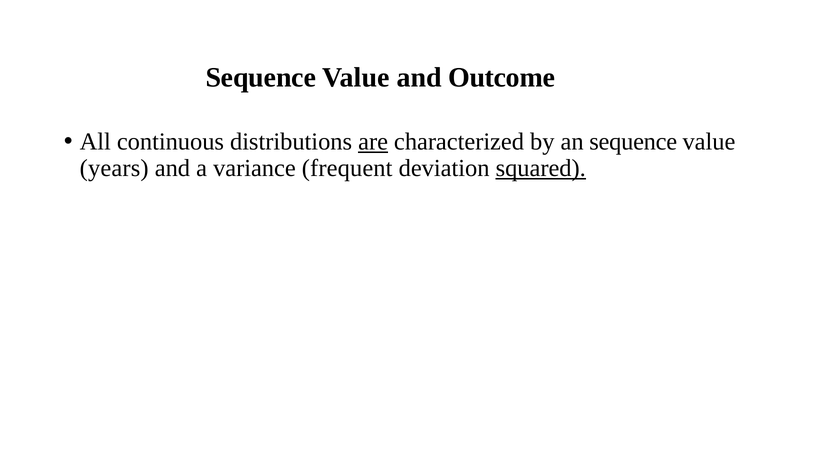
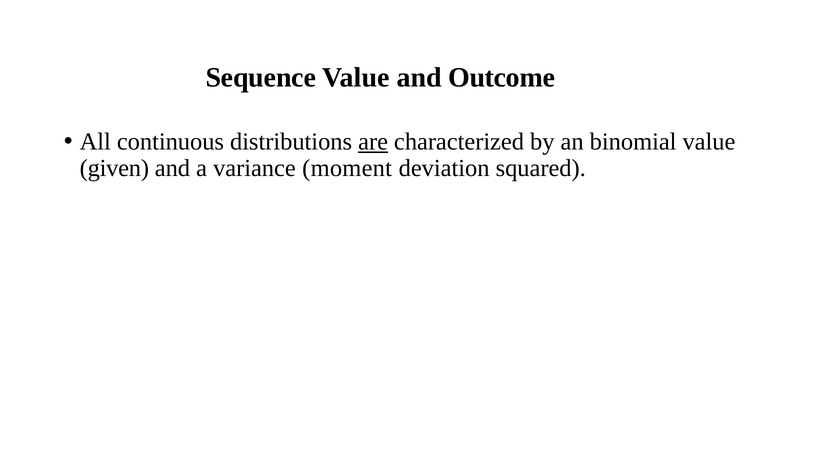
an sequence: sequence -> binomial (633, 142)
years: years -> given (114, 168)
frequent: frequent -> moment (347, 168)
squared underline: present -> none (541, 168)
